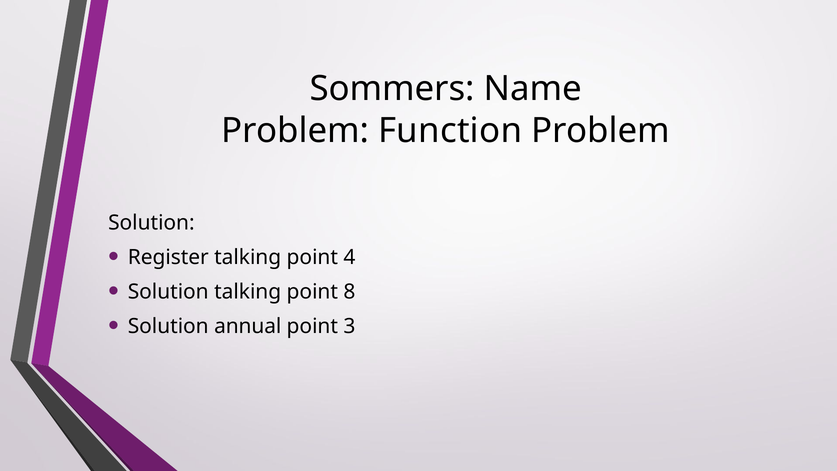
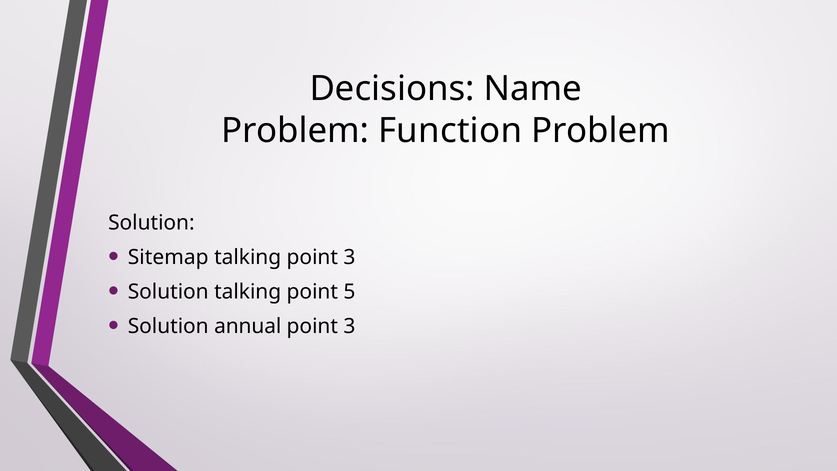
Sommers: Sommers -> Decisions (392, 89)
Register: Register -> Sitemap (168, 257)
talking point 4: 4 -> 3 (349, 257)
8: 8 -> 5 (349, 292)
